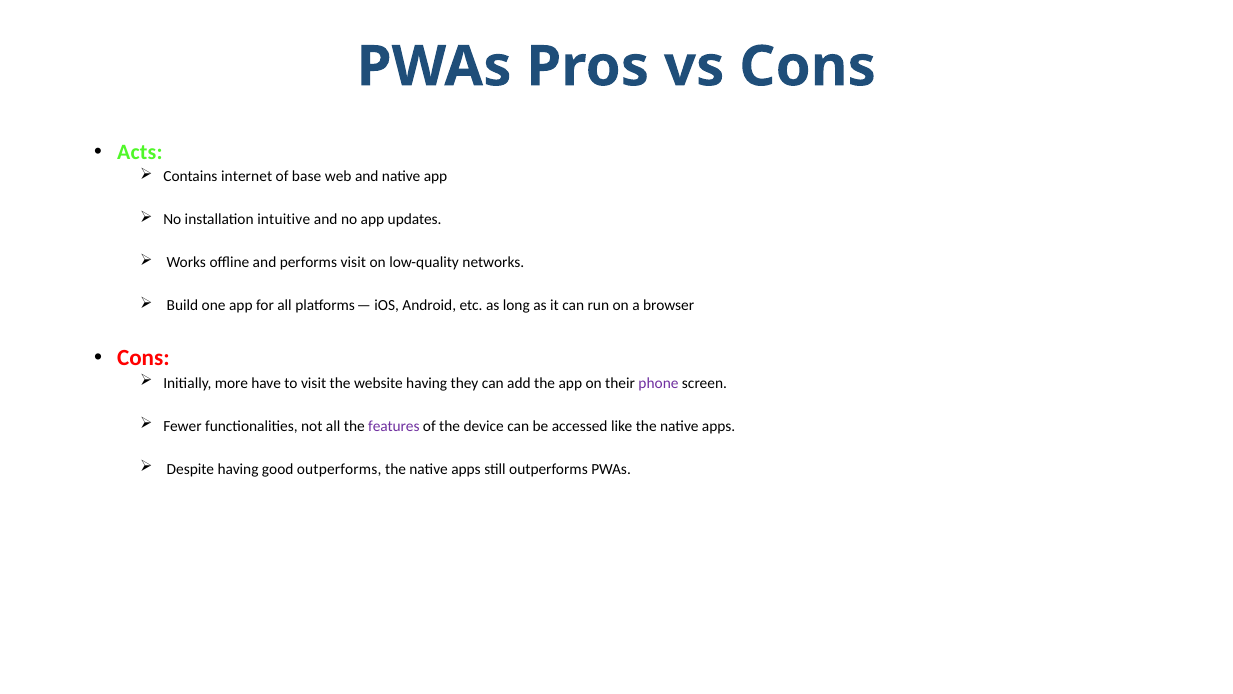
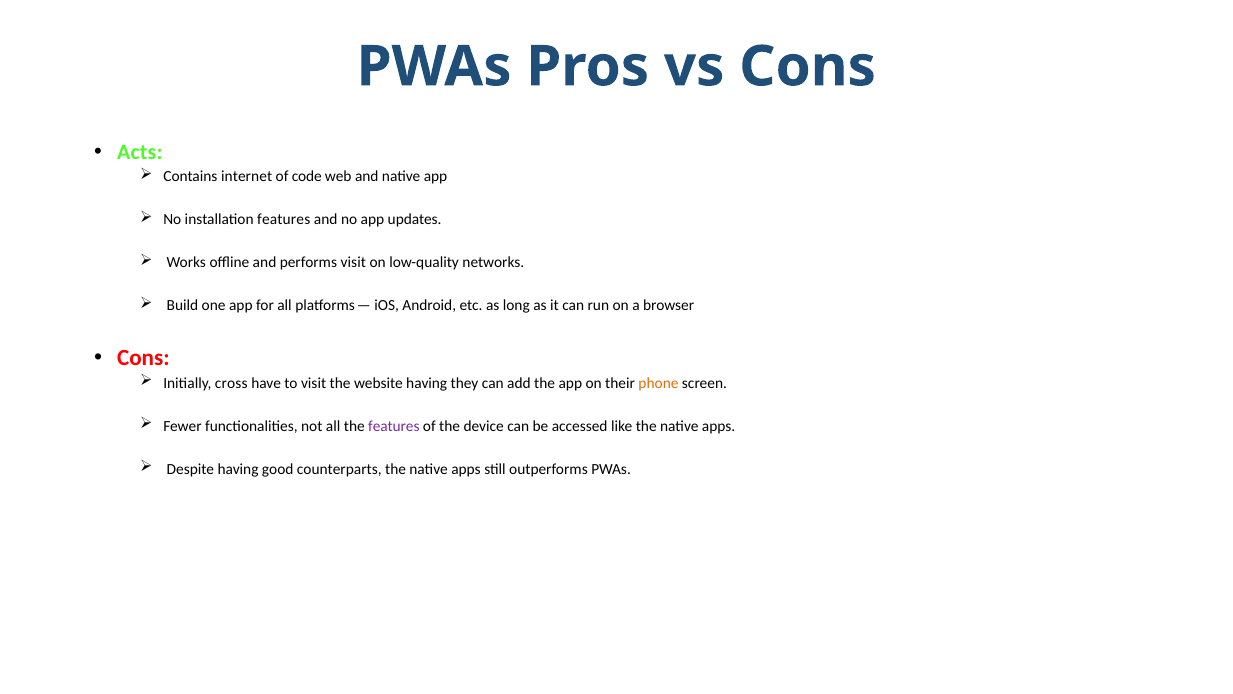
base: base -> code (307, 176)
installation intuitive: intuitive -> features (284, 219)
more: more -> cross (231, 383)
phone colour: purple -> orange (658, 383)
good outperforms: outperforms -> counterparts (339, 469)
